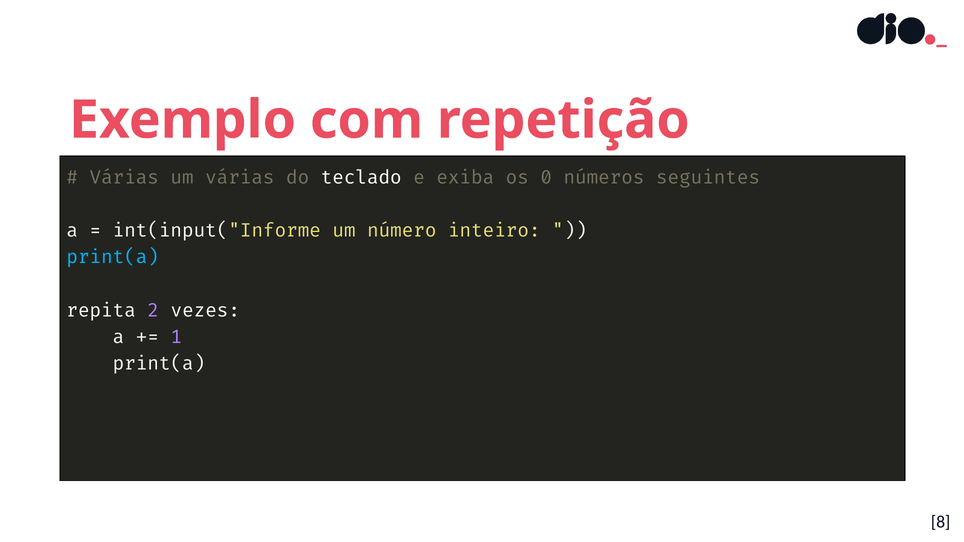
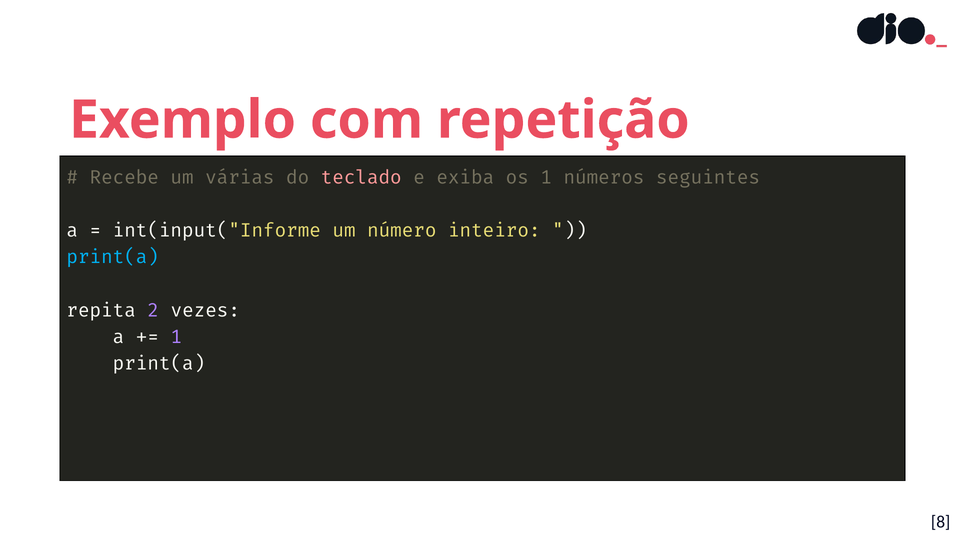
Várias: Várias -> Recebe (124, 177)
teclado colour: white -> pink (361, 177)
os 0: 0 -> 1 (546, 177)
